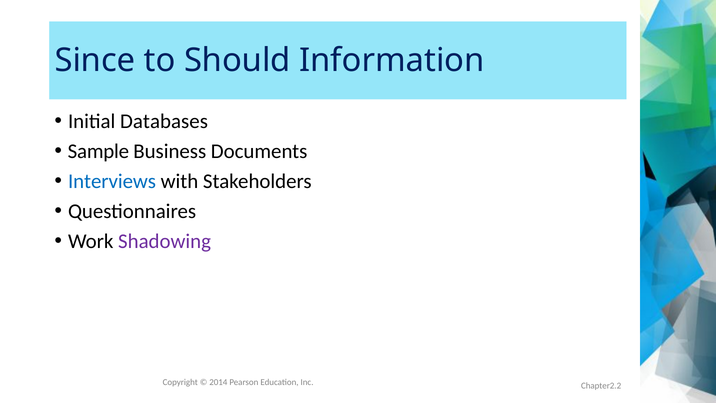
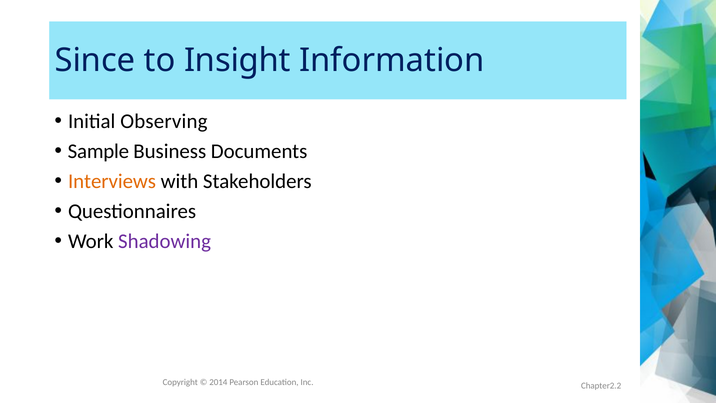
Should: Should -> Insight (237, 60)
Databases: Databases -> Observing (164, 121)
Interviews colour: blue -> orange (112, 181)
